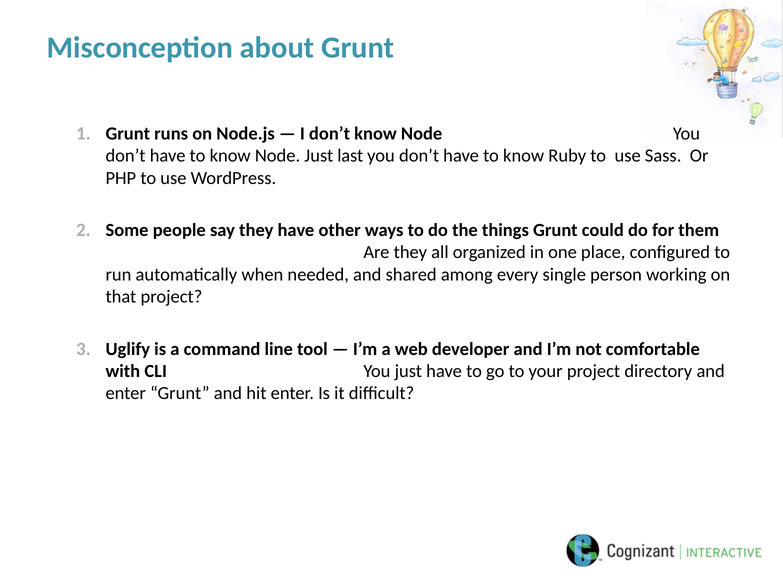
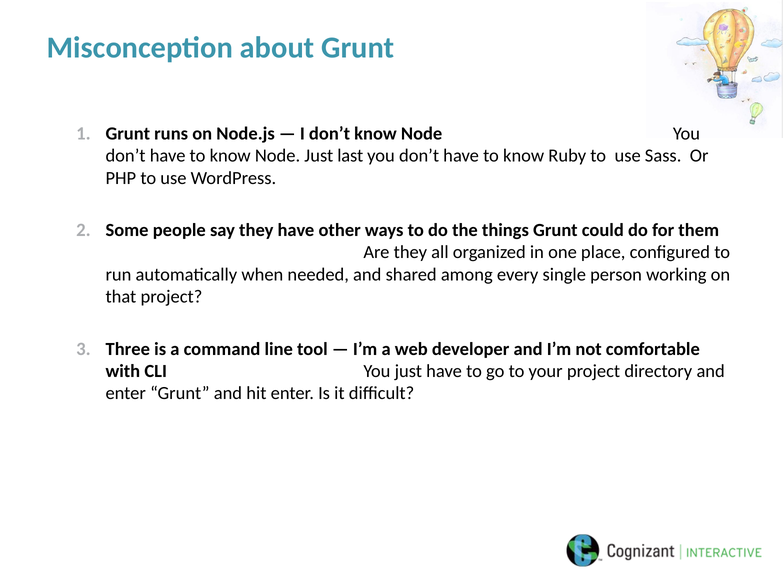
Uglify: Uglify -> Three (128, 349)
